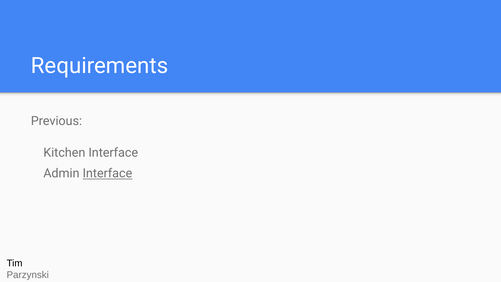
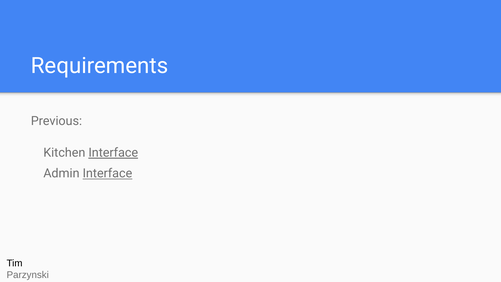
Interface underline: none -> present (113, 153)
